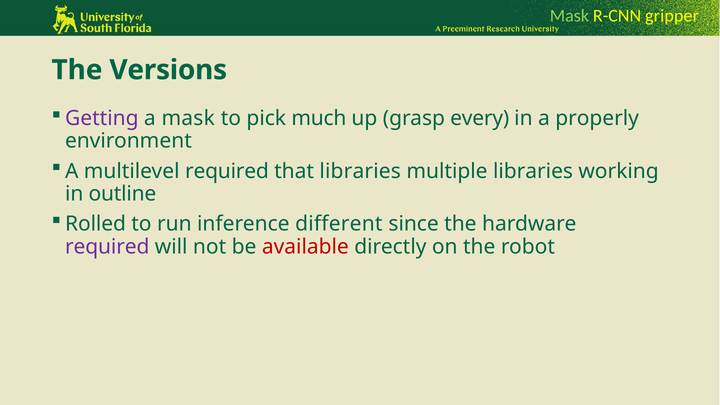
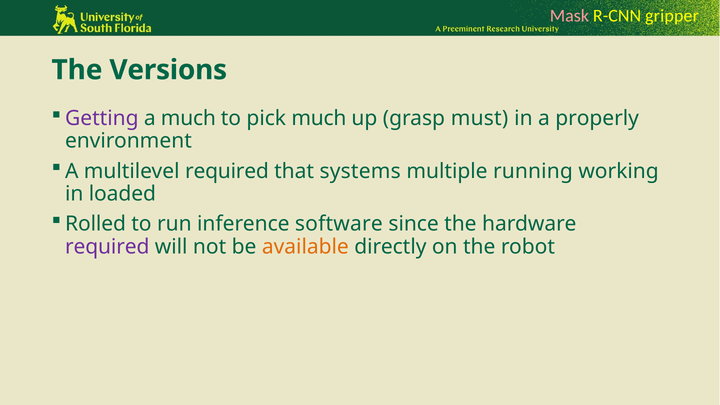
Mask colour: light green -> pink (569, 16)
a mask: mask -> much (188, 118)
every: every -> must (479, 118)
that libraries: libraries -> systems (360, 171)
multiple libraries: libraries -> running (533, 171)
outline: outline -> loaded (122, 194)
different: different -> software (339, 224)
available colour: red -> orange (305, 247)
